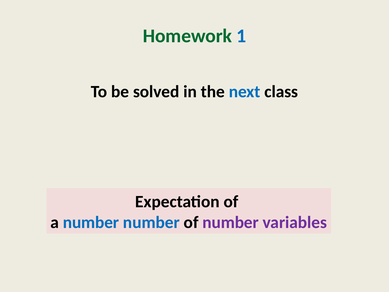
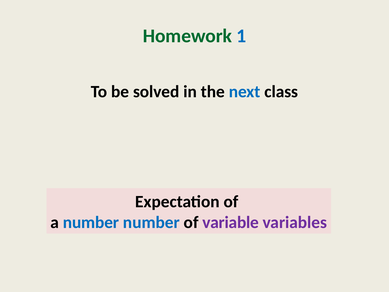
of number: number -> variable (231, 222)
